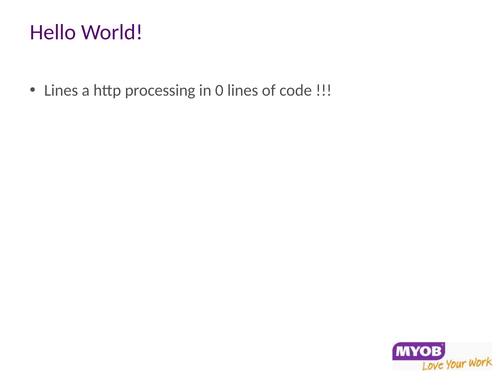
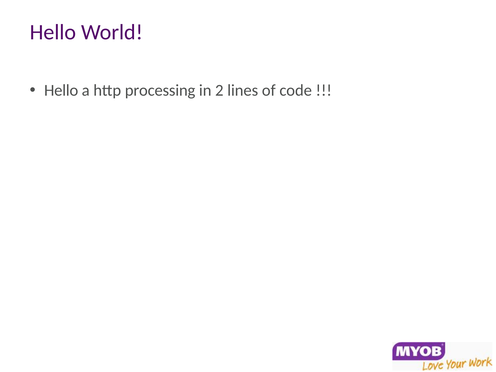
Lines: Lines -> Hello (61, 91)
0: 0 -> 2 (219, 91)
